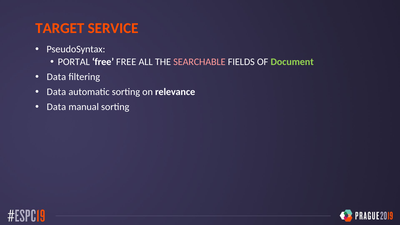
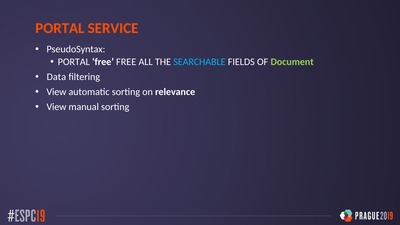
TARGET: TARGET -> PORTAL (60, 28)
SEARCHABLE colour: pink -> light blue (199, 62)
Data: Data -> View (56, 92)
Data: Data -> View (56, 107)
